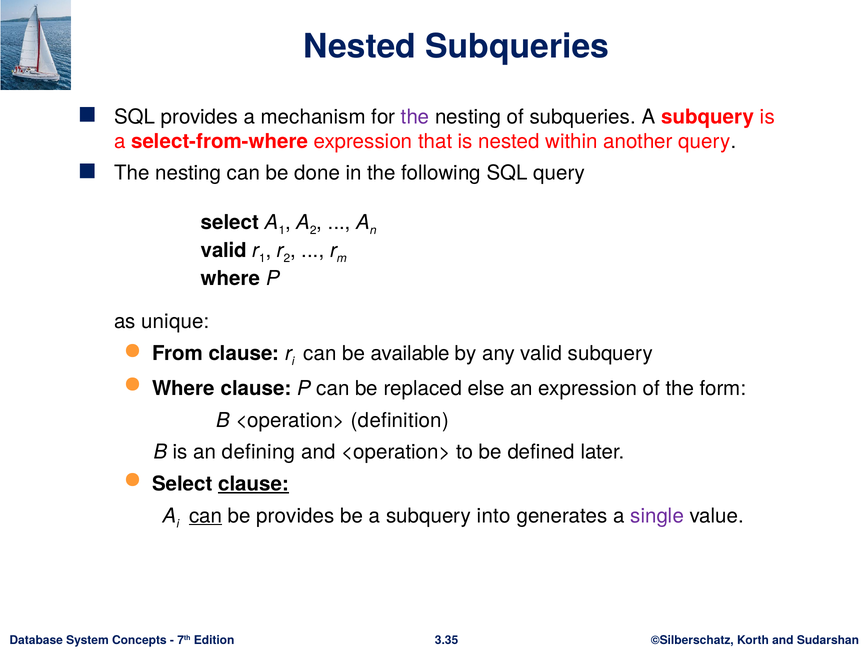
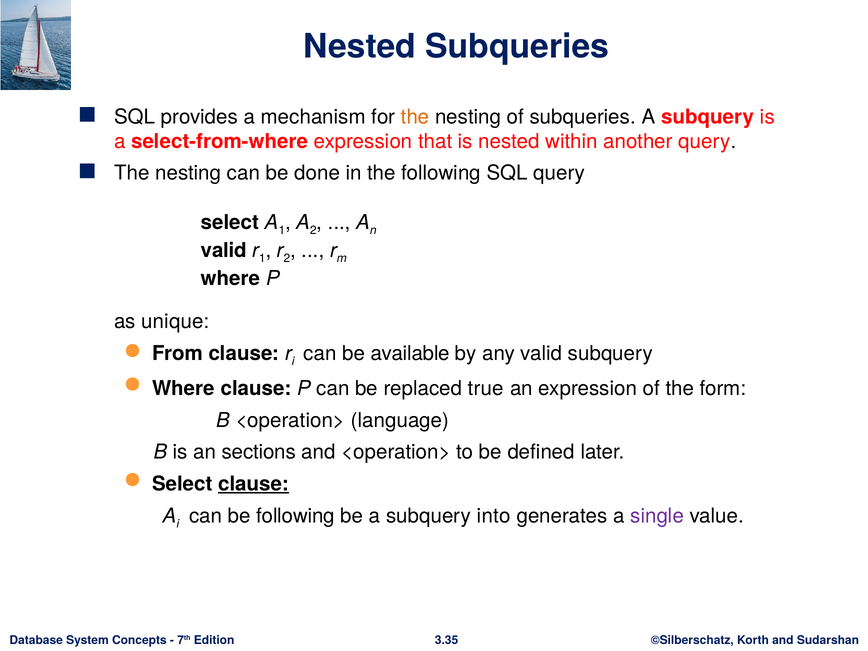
the colour: purple -> orange (415, 117)
else: else -> true (486, 389)
definition: definition -> language (400, 420)
defining: defining -> sections (259, 452)
can underline: present -> none (206, 516)
be provides: provides -> following (296, 516)
